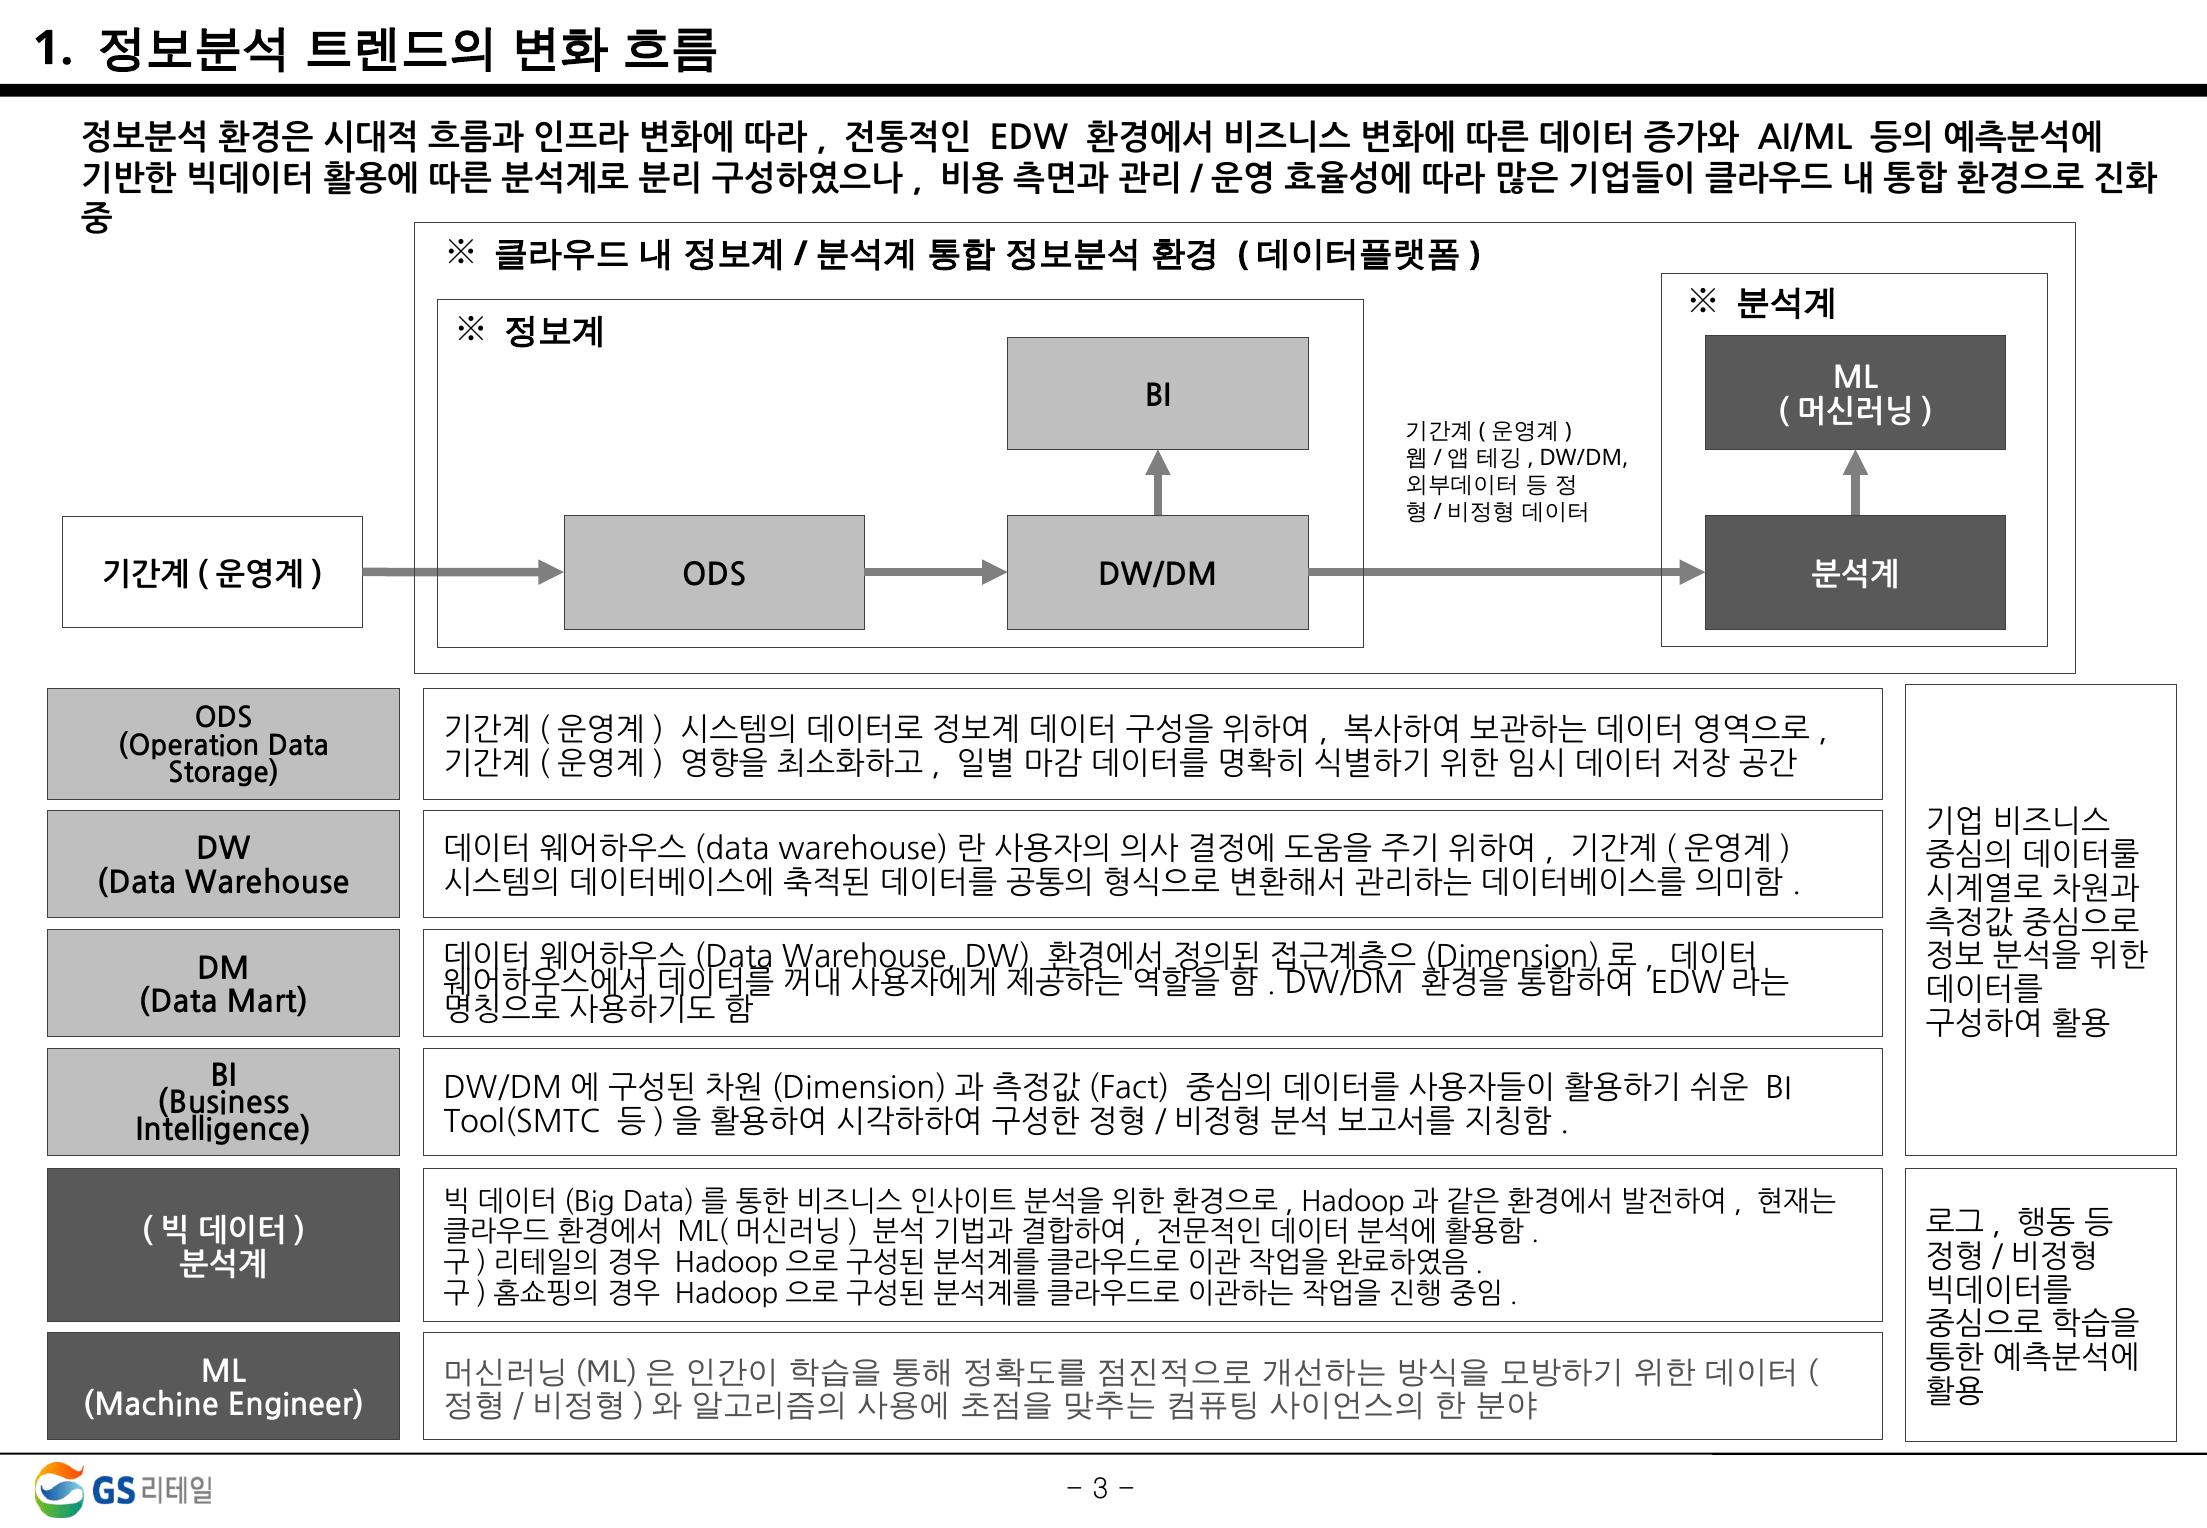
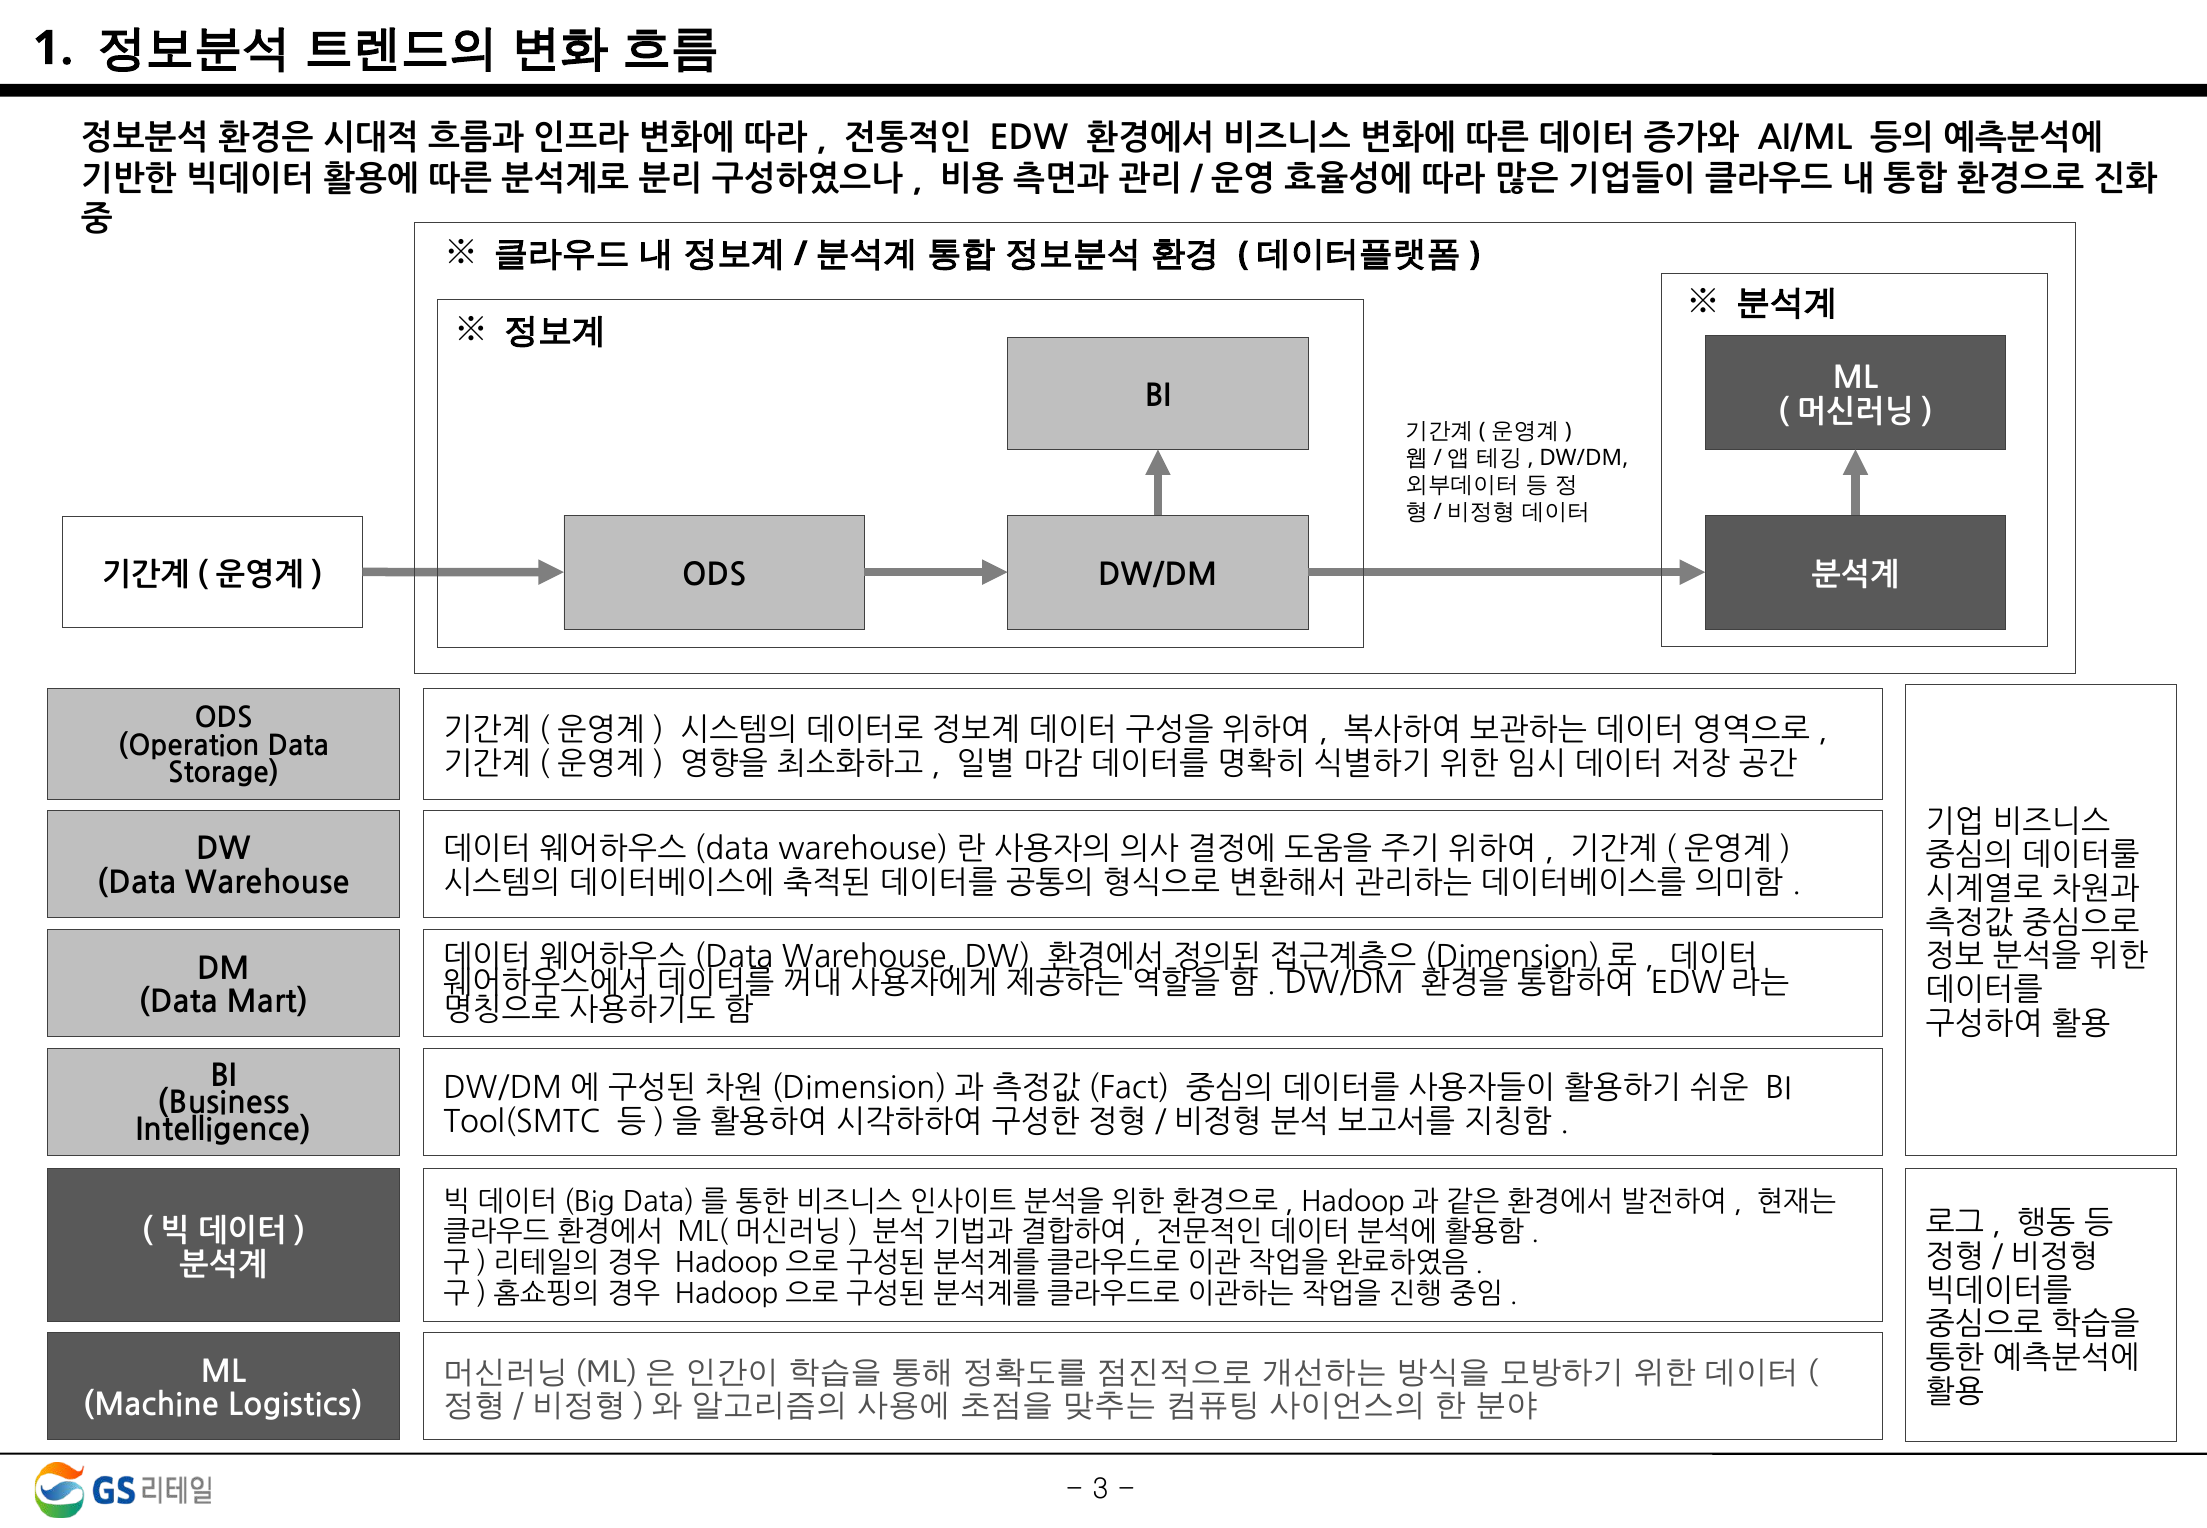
Engineer: Engineer -> Logistics (295, 1405)
